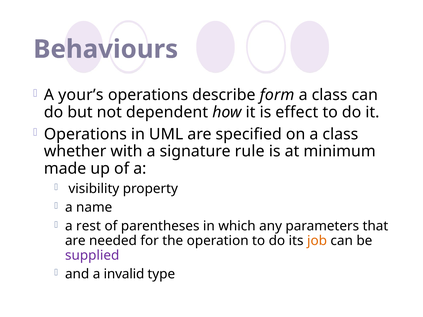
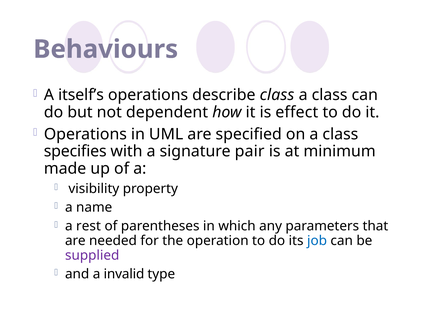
your’s: your’s -> itself’s (81, 95)
describe form: form -> class (277, 95)
whether: whether -> specifies (75, 151)
rule: rule -> pair (250, 151)
job colour: orange -> blue (317, 241)
